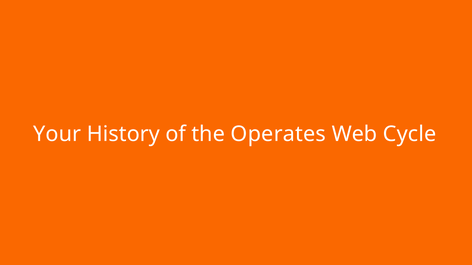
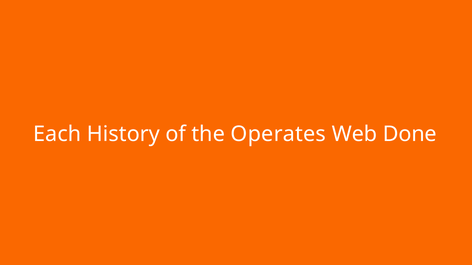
Your: Your -> Each (57, 134)
Cycle: Cycle -> Done (410, 134)
